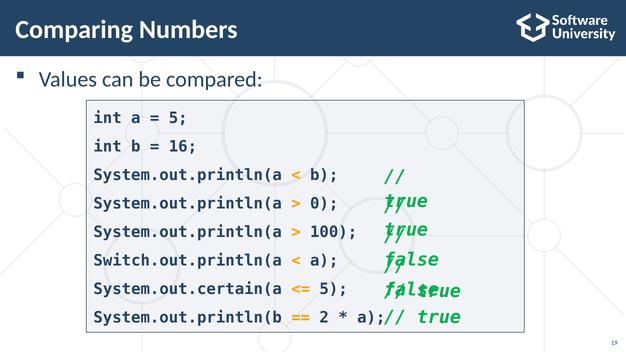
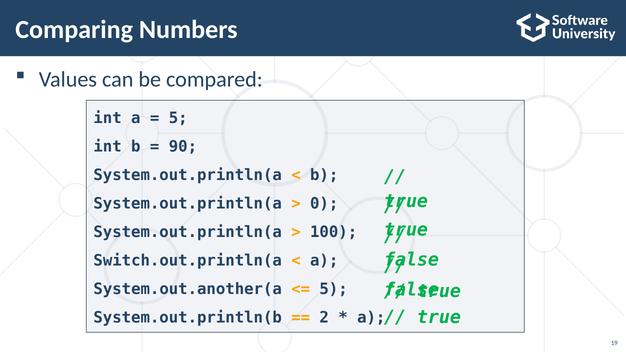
16: 16 -> 90 (183, 147)
System.out.certain(a: System.out.certain(a -> System.out.another(a (188, 289)
